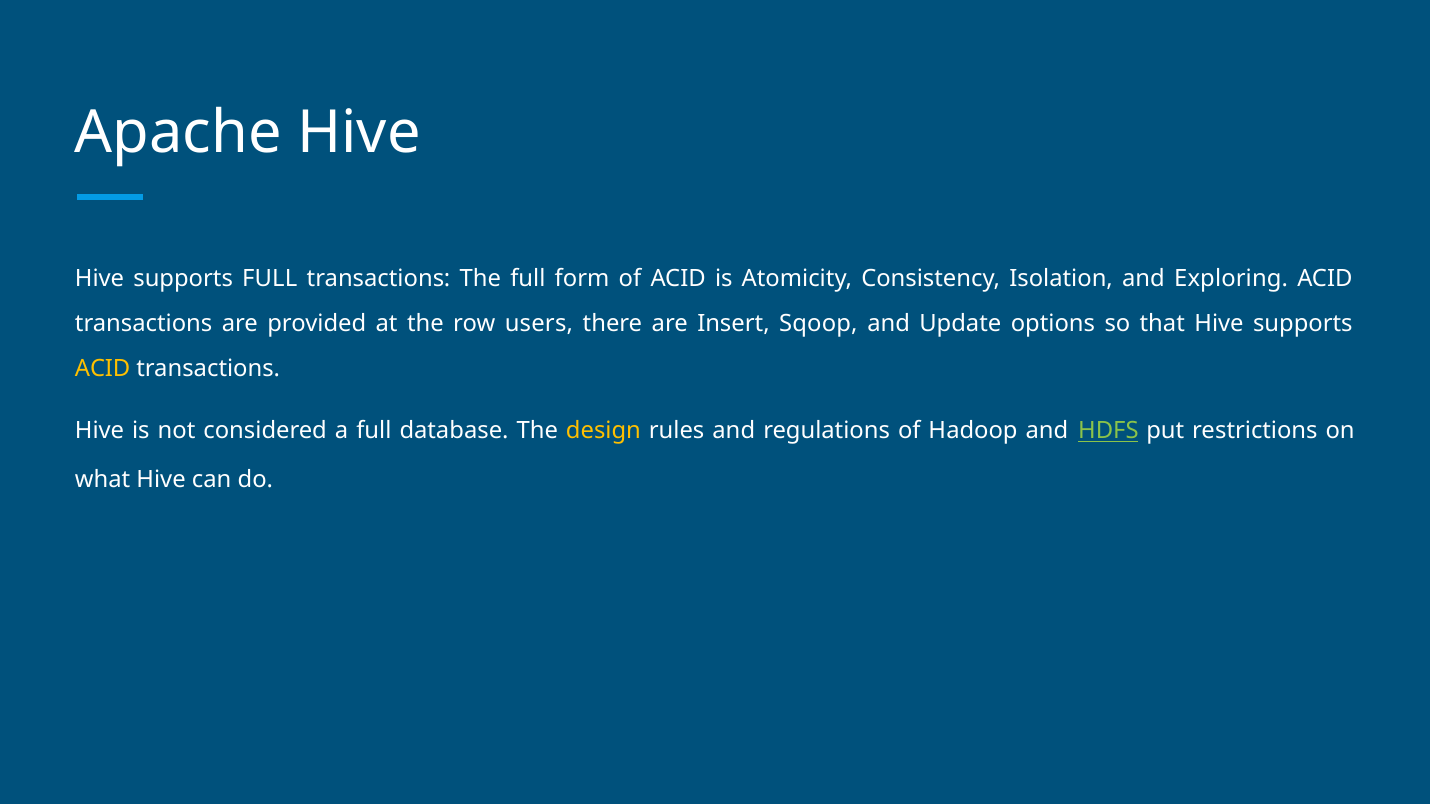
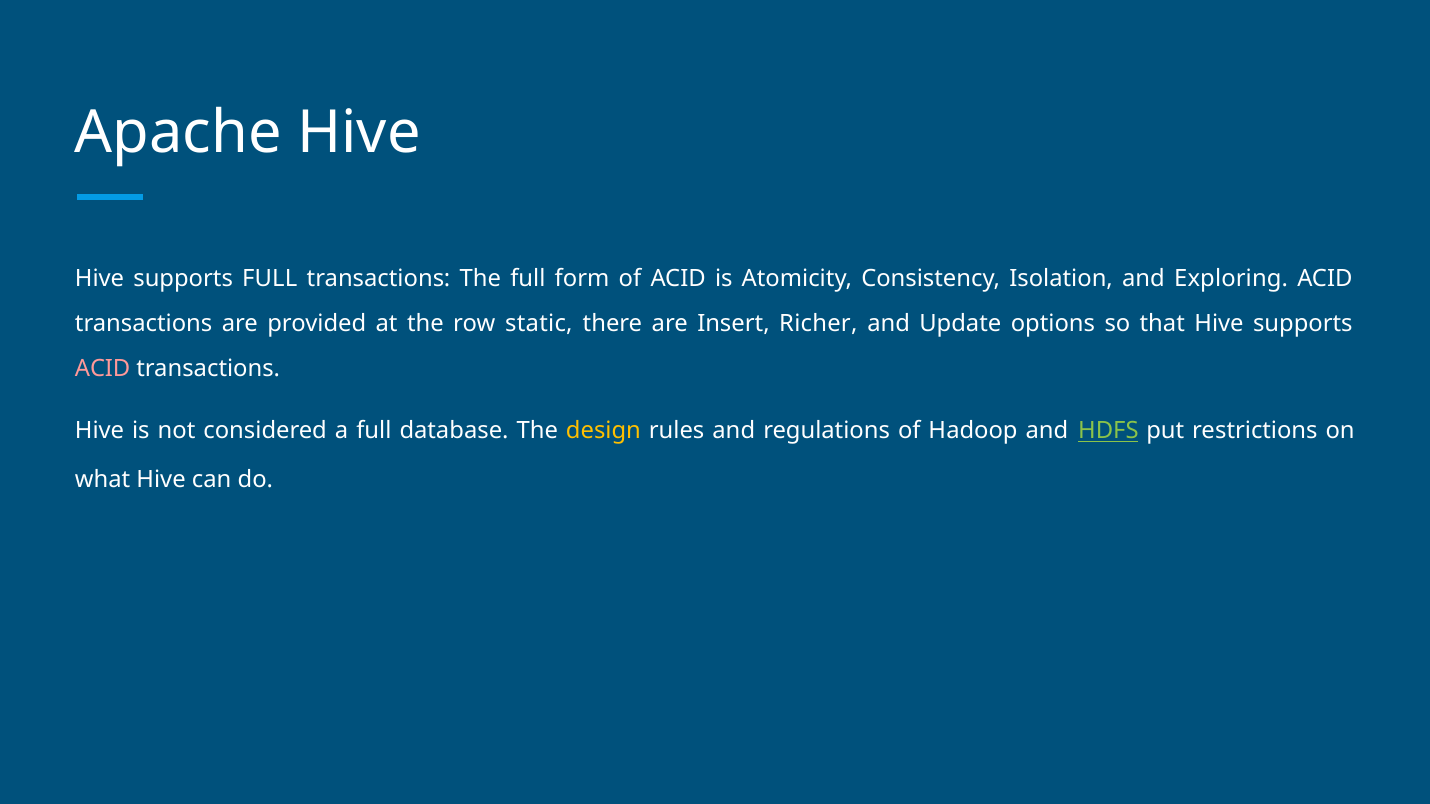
users: users -> static (539, 324)
Sqoop: Sqoop -> Richer (818, 324)
ACID colour: yellow -> pink (103, 368)
